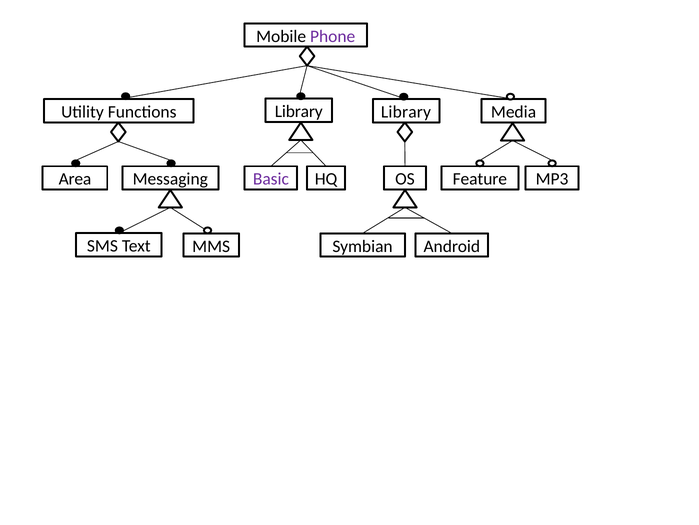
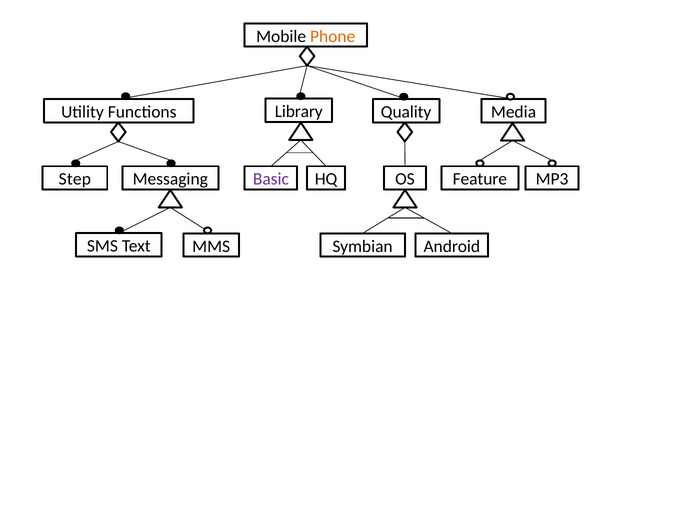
Phone colour: purple -> orange (333, 36)
Library: Library -> Quality (406, 112)
Area: Area -> Step (75, 179)
